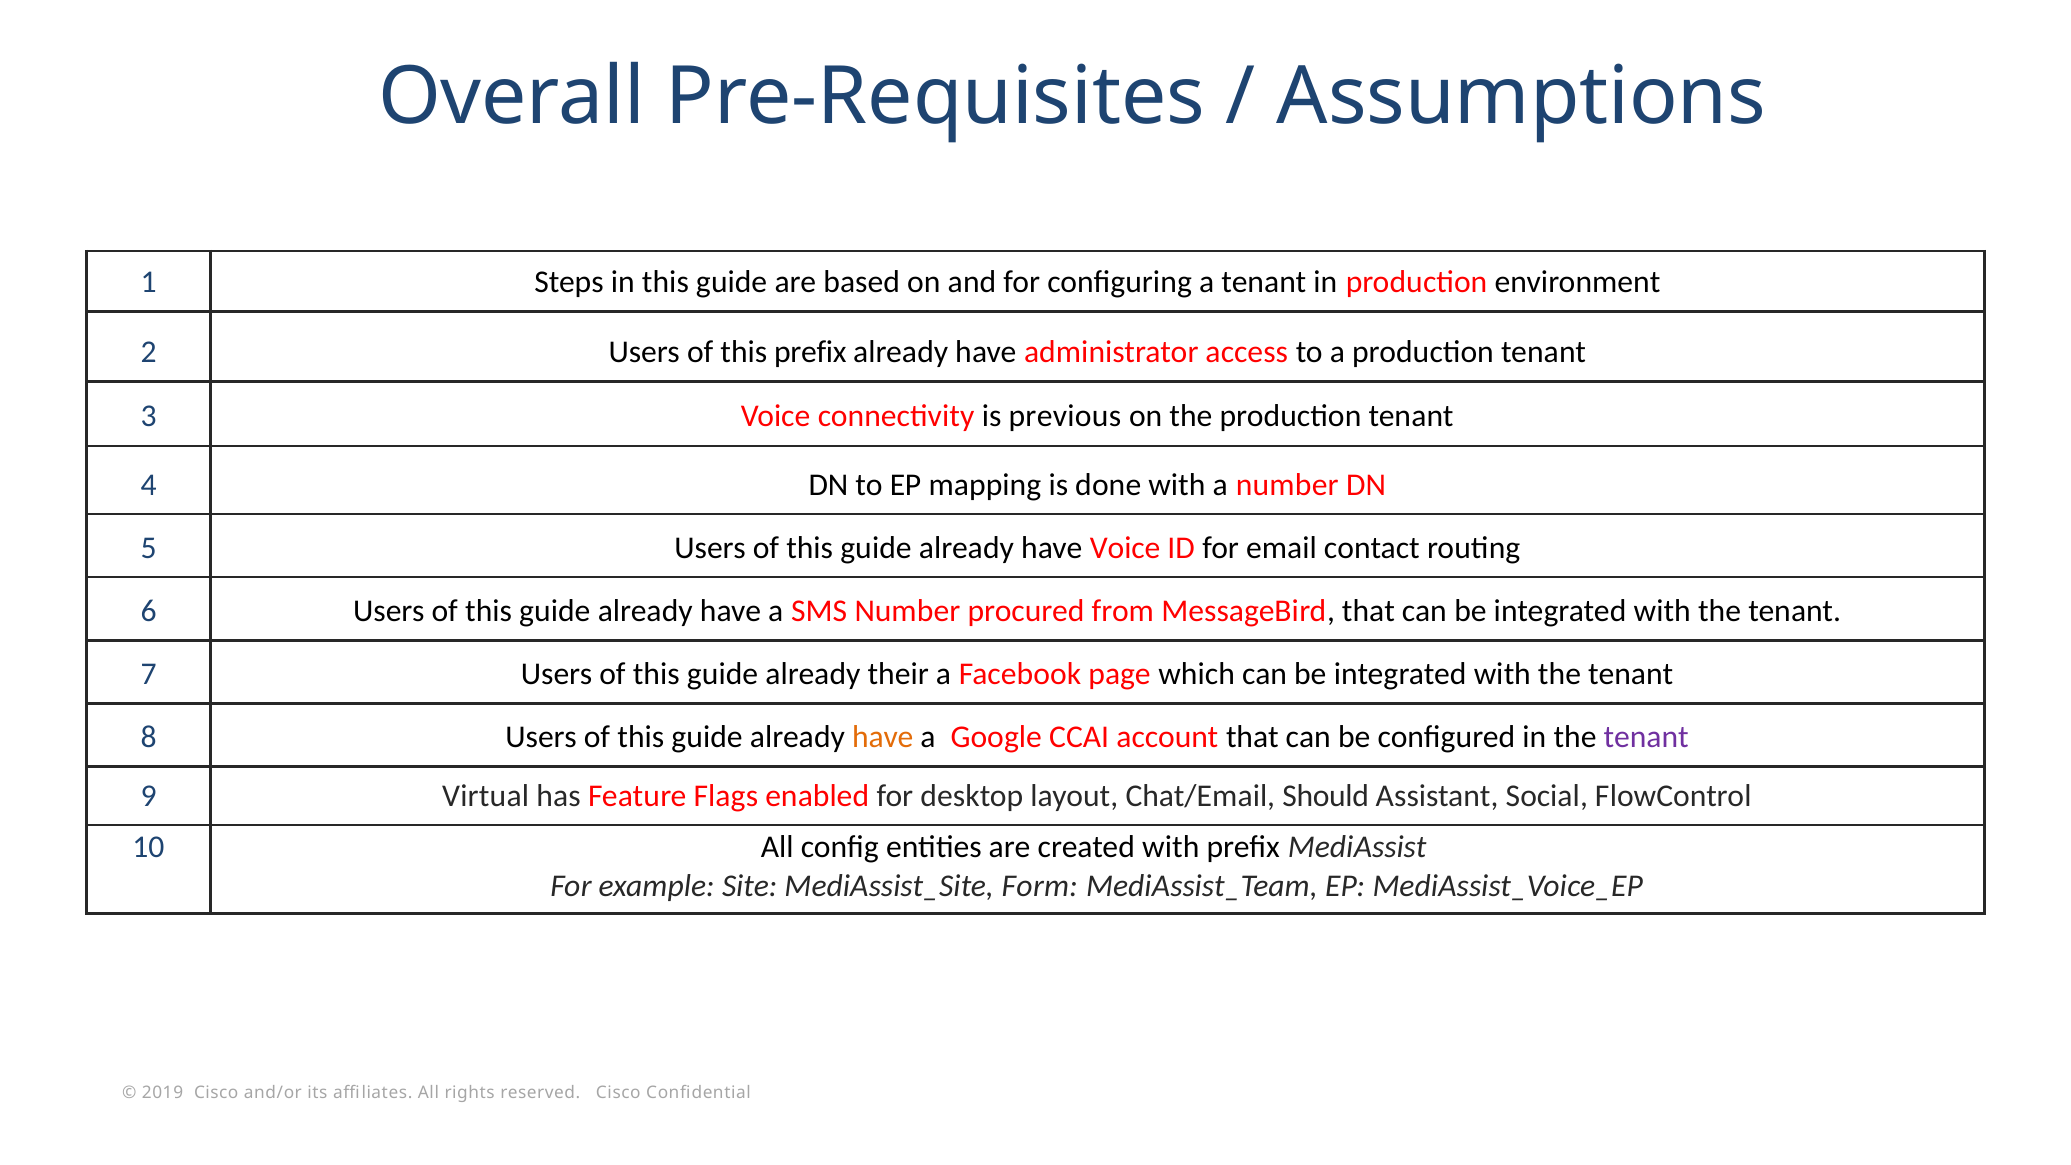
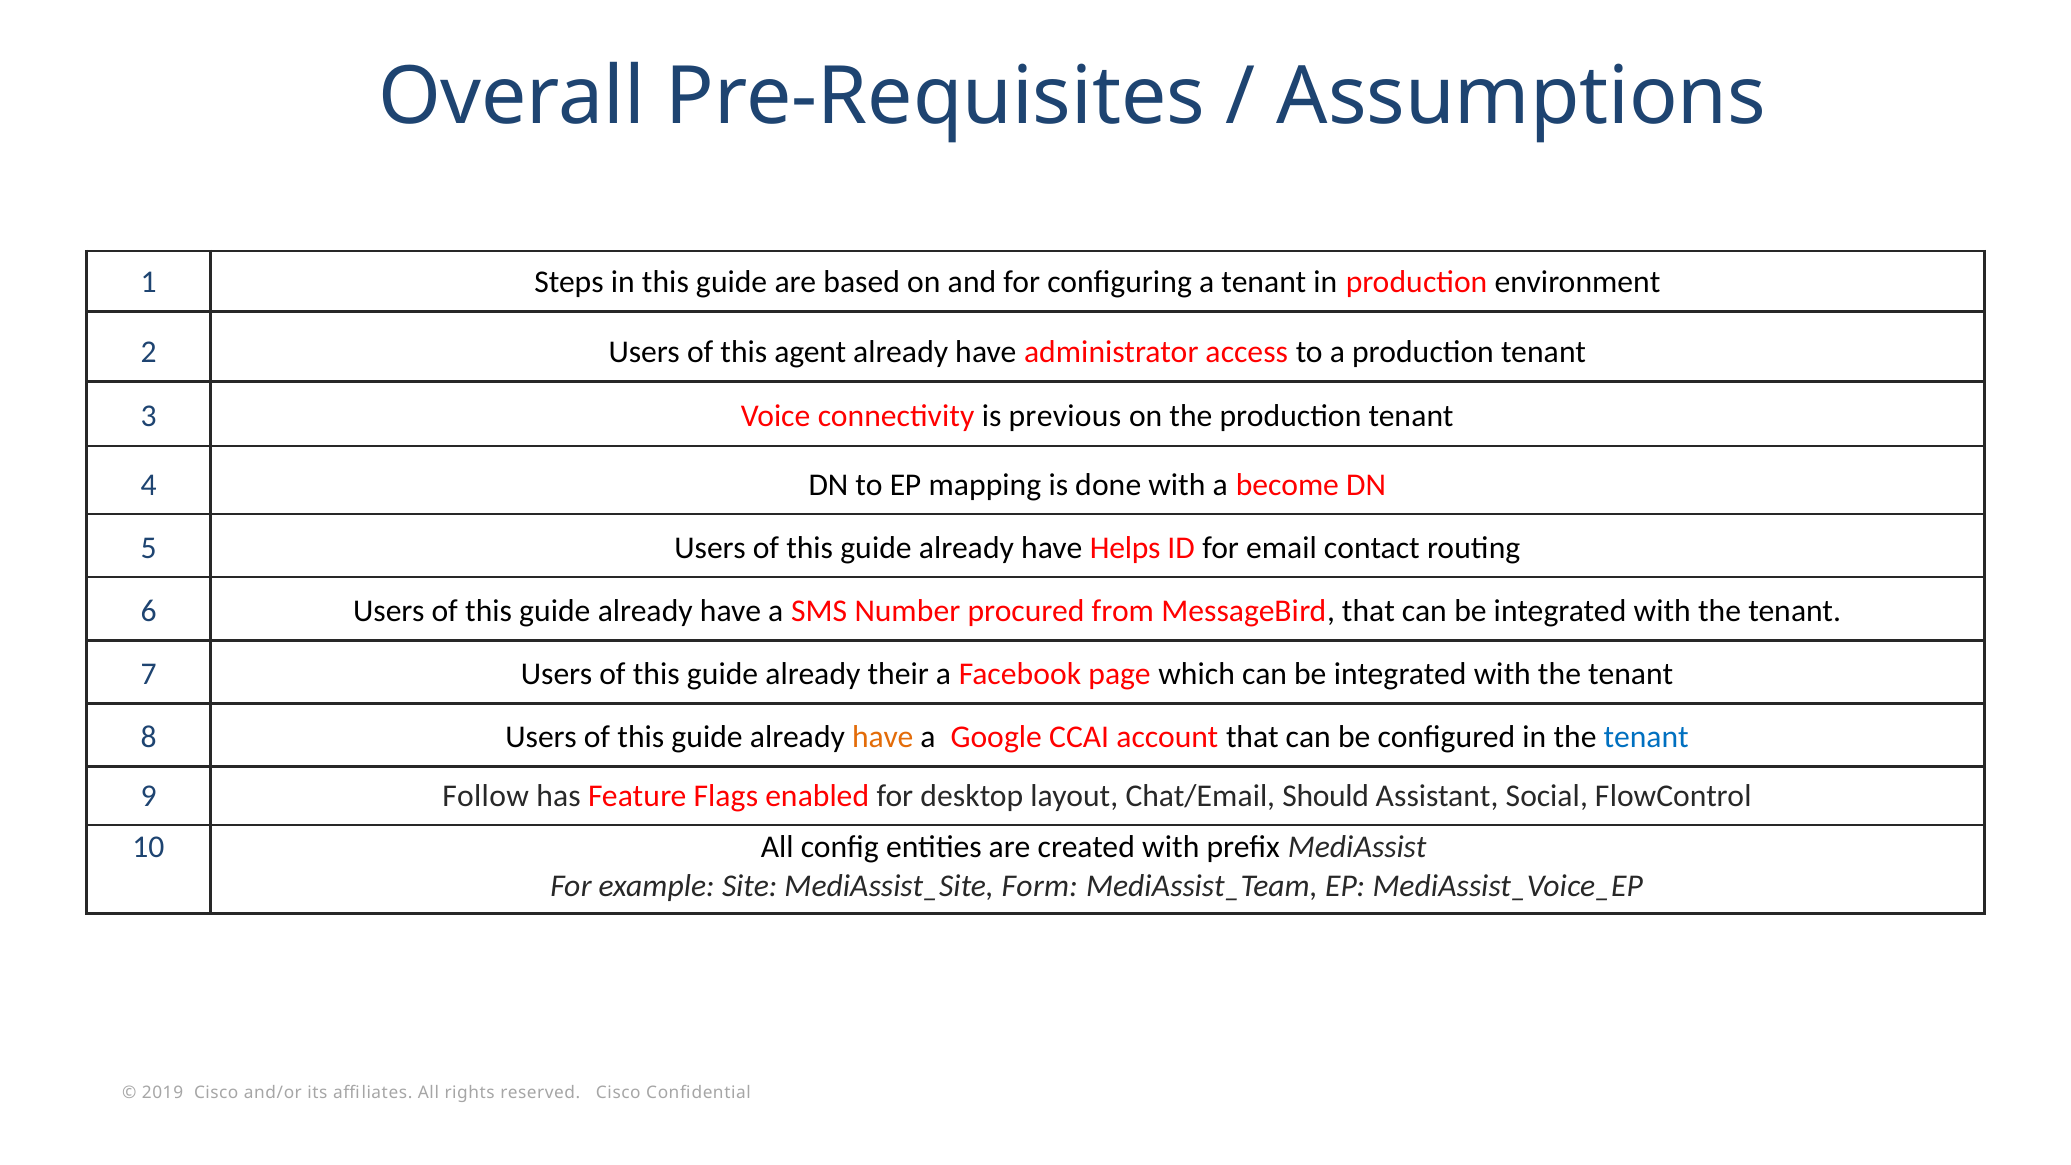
this prefix: prefix -> agent (810, 352)
a number: number -> become (1287, 485)
have Voice: Voice -> Helps (1125, 548)
tenant colour: purple -> blue (1646, 737)
Virtual: Virtual -> Follow (486, 796)
